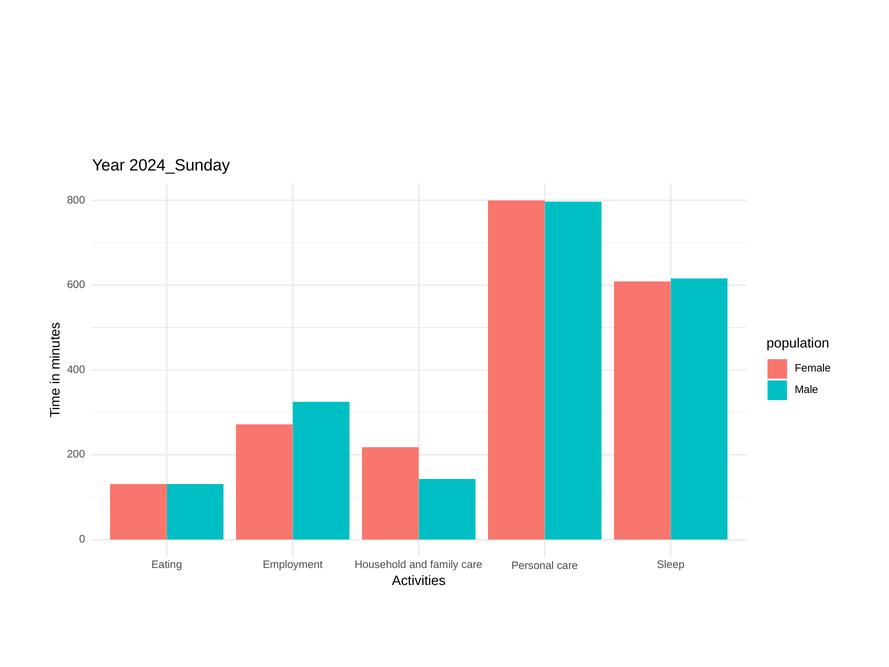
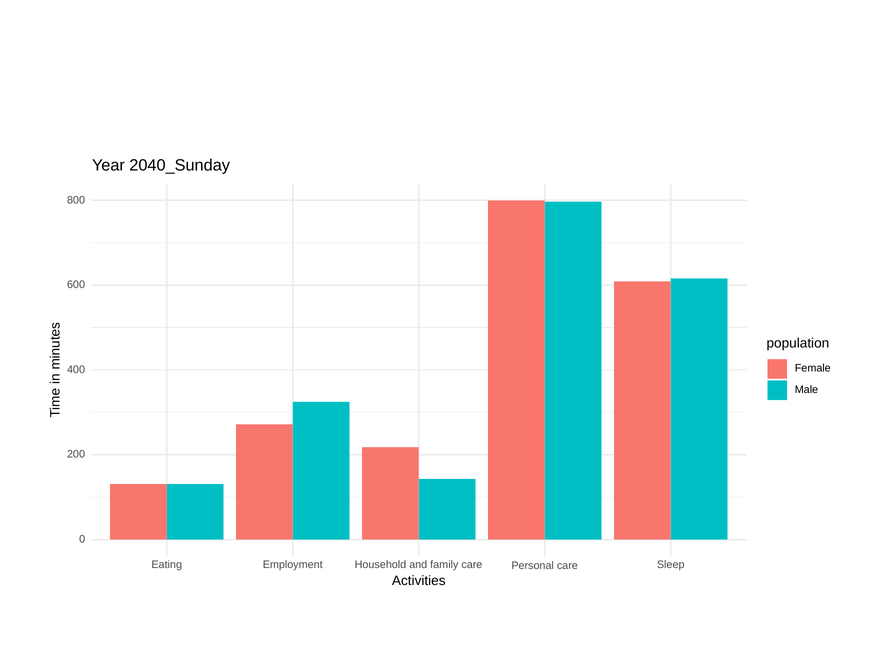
2024_Sunday: 2024_Sunday -> 2040_Sunday (180, 165)
